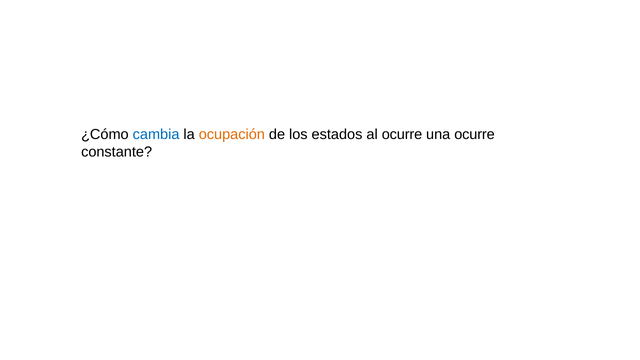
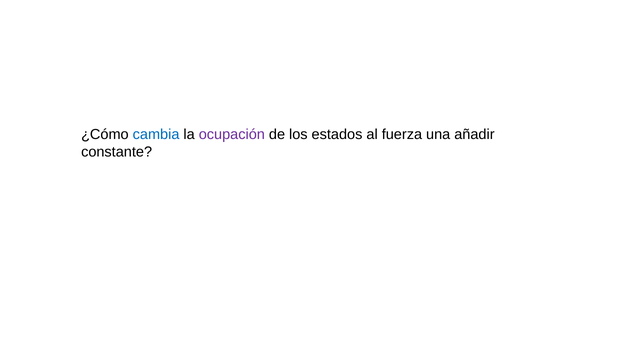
ocupación colour: orange -> purple (232, 134)
al ocurre: ocurre -> fuerza (402, 134)
una ocurre: ocurre -> añadir (474, 134)
